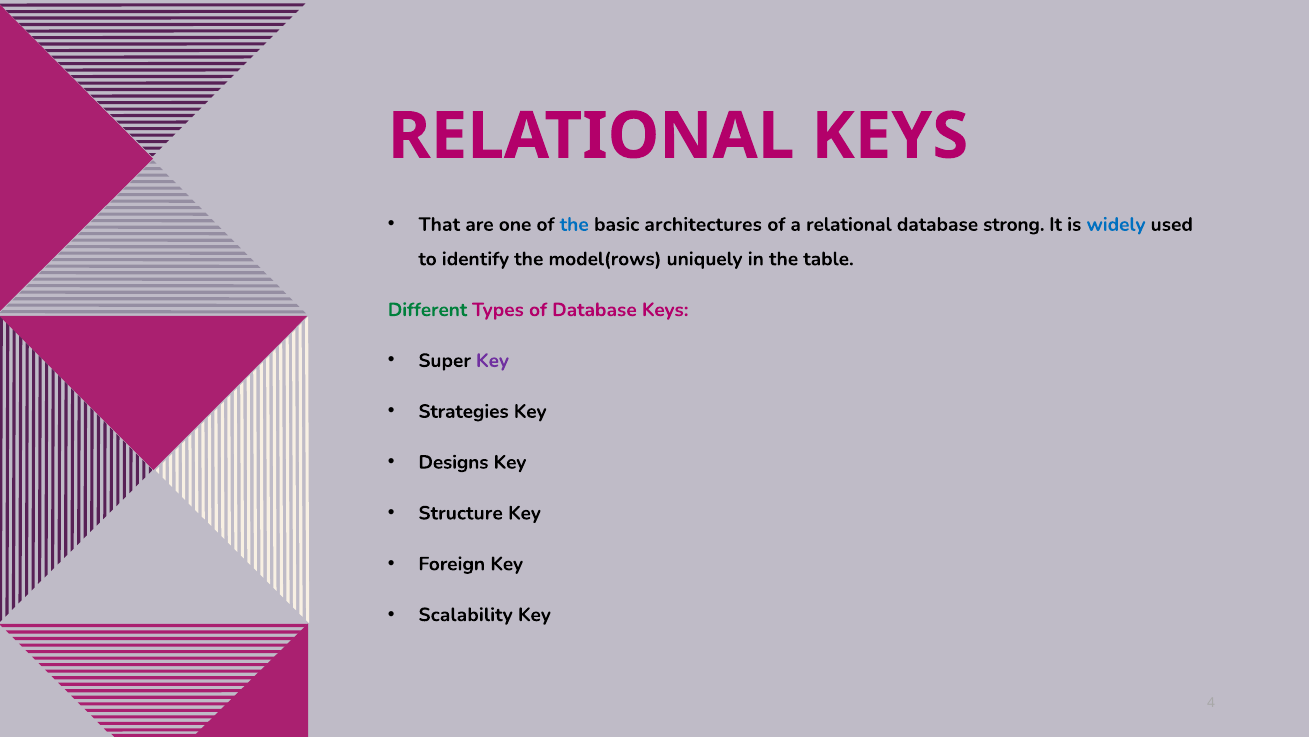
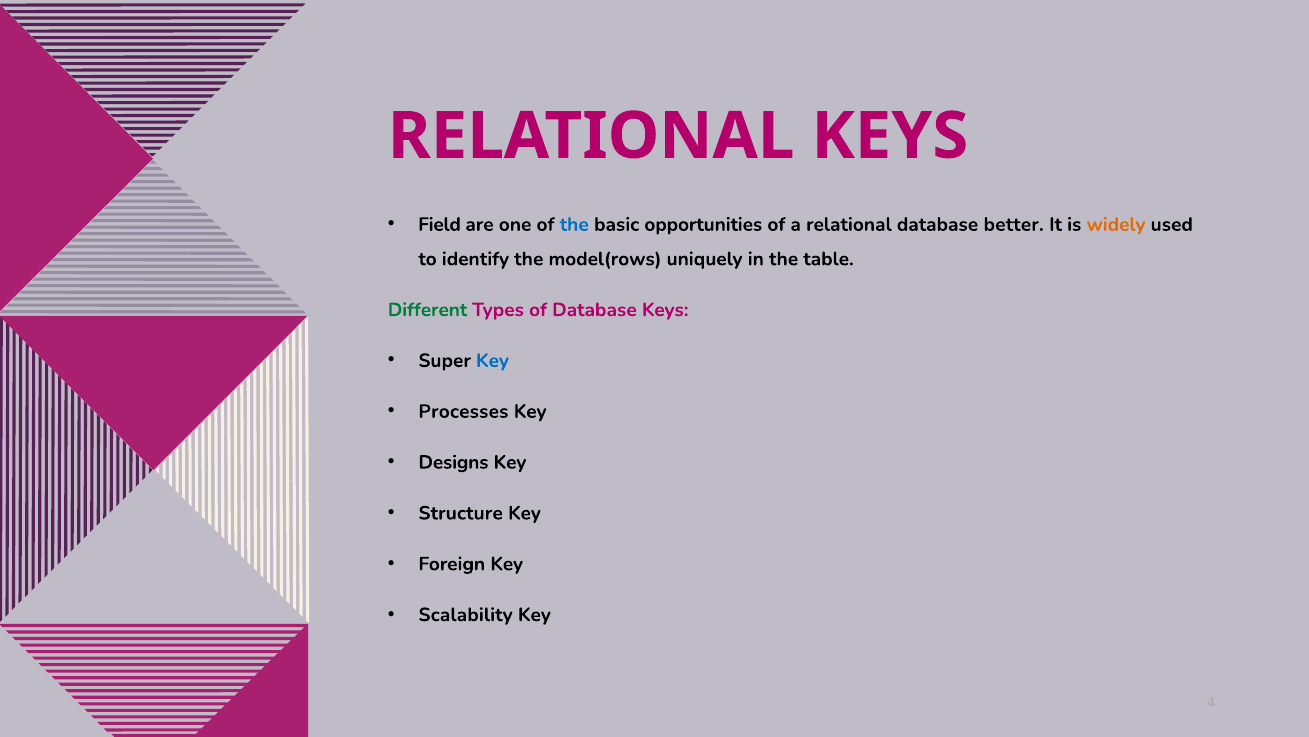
That: That -> Field (439, 224)
architectures: architectures -> opportunities (703, 224)
strong: strong -> better (1014, 224)
widely colour: blue -> orange (1116, 224)
Key colour: purple -> blue (492, 360)
Strategies: Strategies -> Processes (463, 411)
